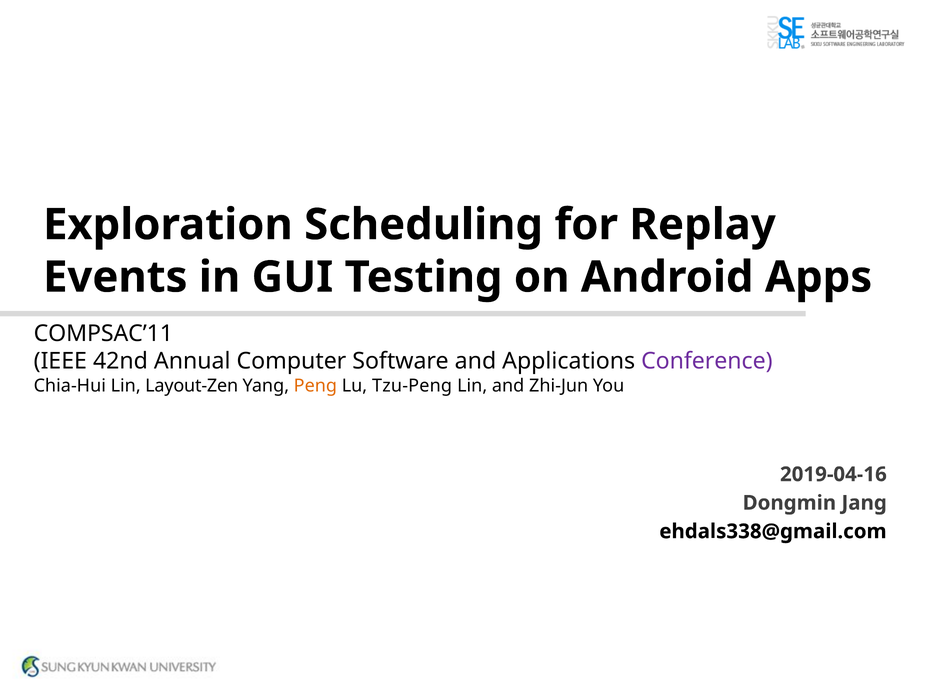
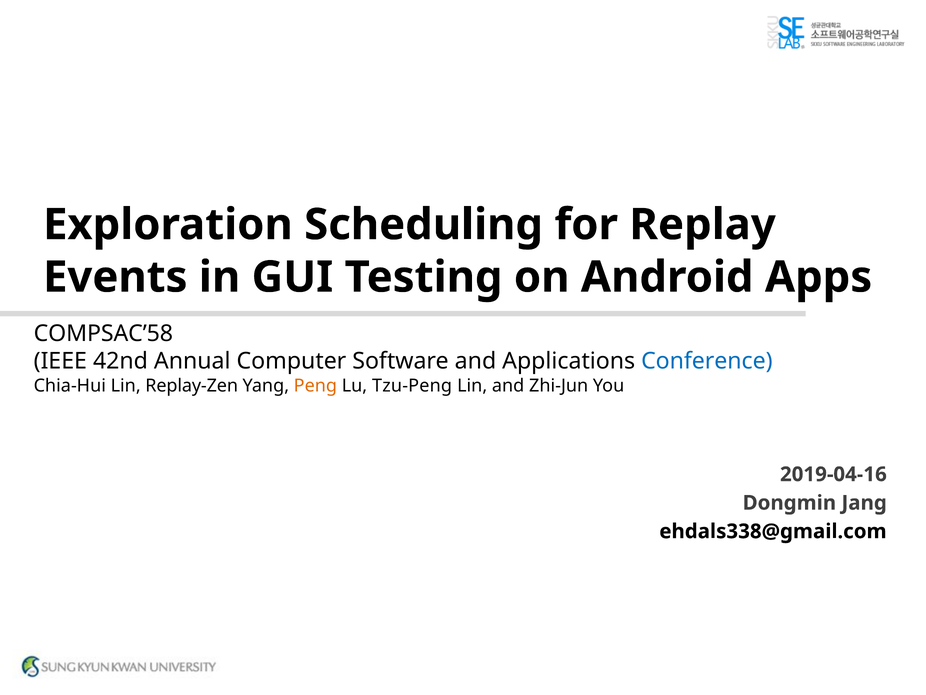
COMPSAC’11: COMPSAC’11 -> COMPSAC’58 (103, 333)
Conference colour: purple -> blue (707, 361)
Layout-Zen: Layout-Zen -> Replay-Zen (192, 385)
